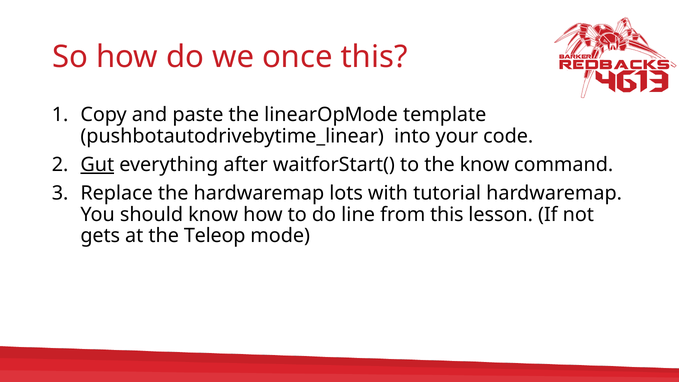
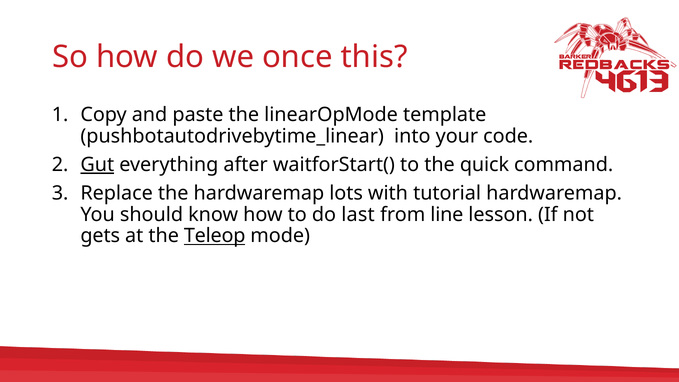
the know: know -> quick (484, 165)
line: line -> last (358, 215)
from this: this -> line (447, 215)
Teleop underline: none -> present (215, 236)
